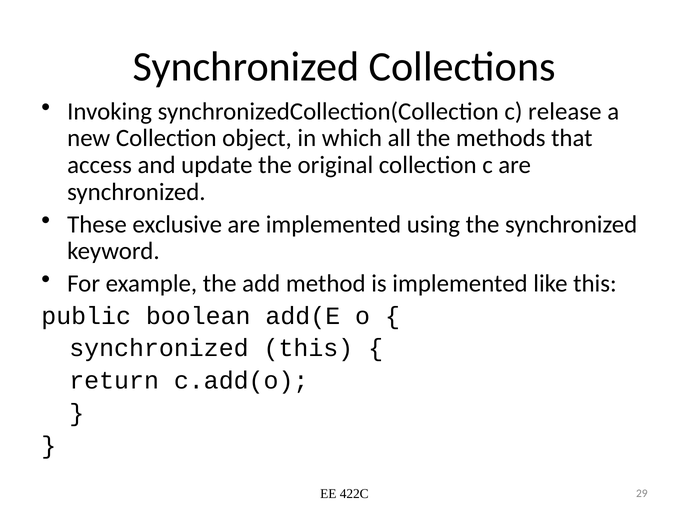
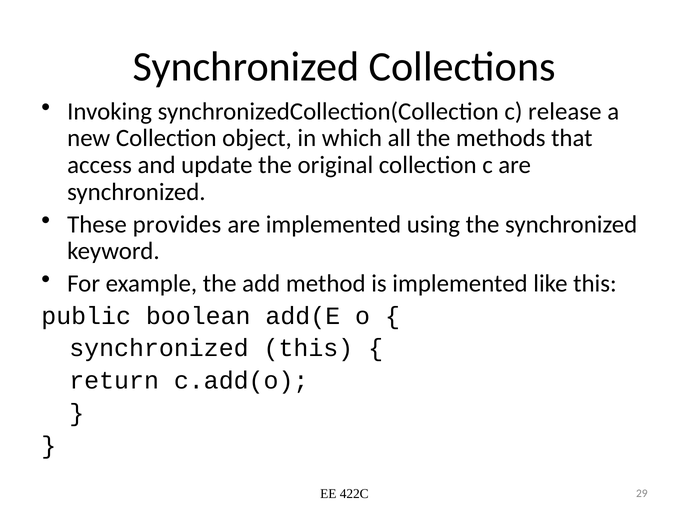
exclusive: exclusive -> provides (177, 224)
